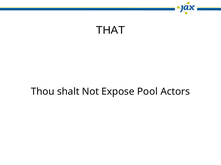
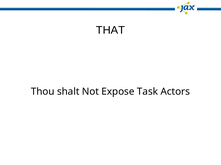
Pool: Pool -> Task (147, 92)
